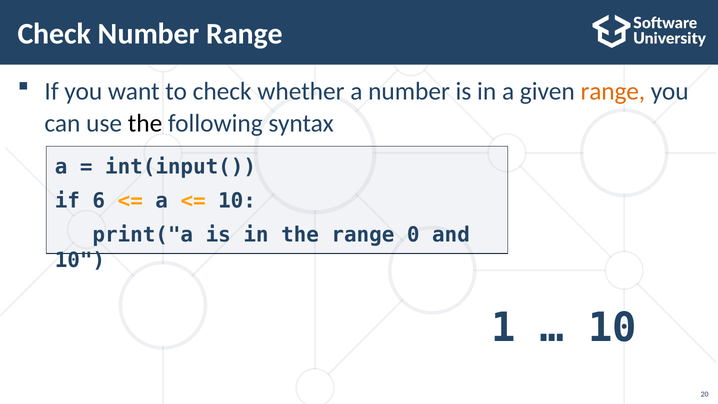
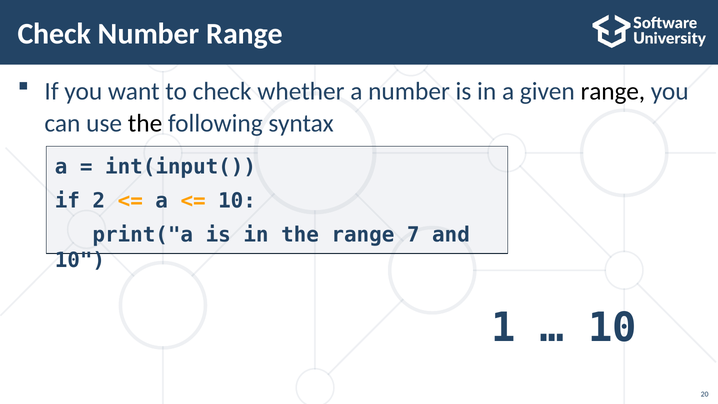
range colour: orange -> black (613, 91)
6: 6 -> 2 (99, 201)
0: 0 -> 7 (413, 235)
